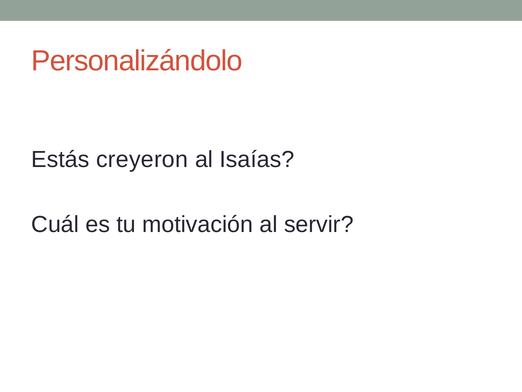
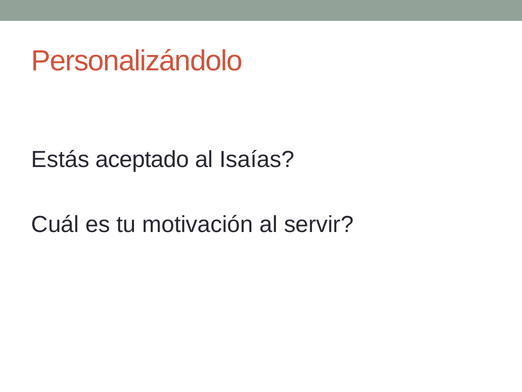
creyeron: creyeron -> aceptado (142, 159)
